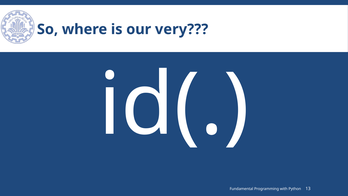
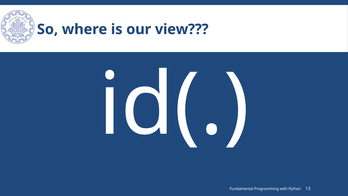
very: very -> view (182, 29)
